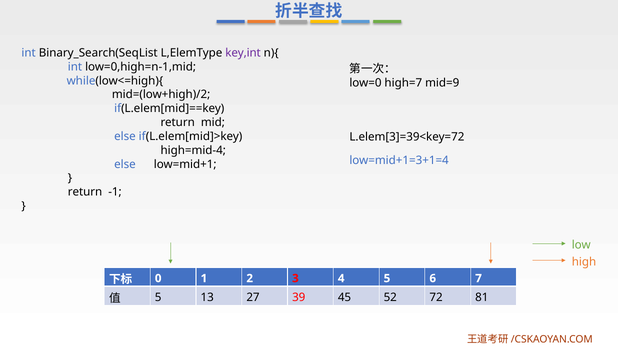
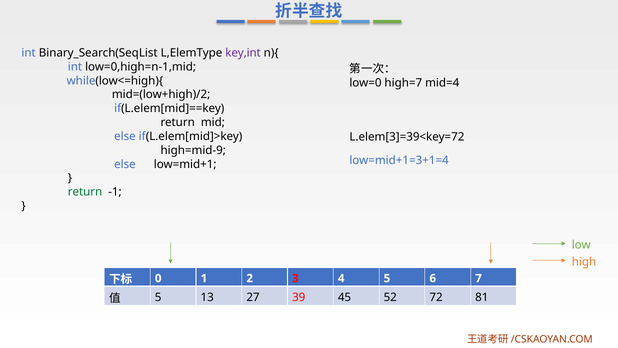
mid=9: mid=9 -> mid=4 (442, 83)
high=mid-4: high=mid-4 -> high=mid-9 (193, 150)
return colour: black -> green (85, 192)
